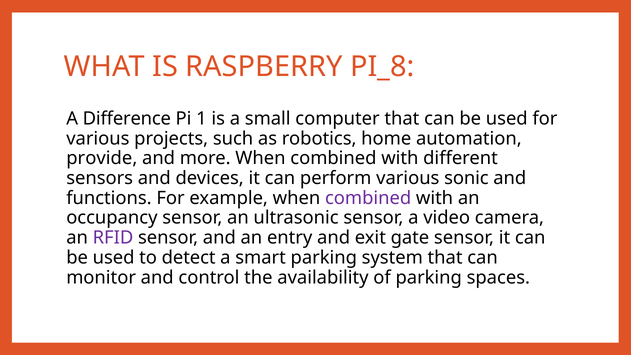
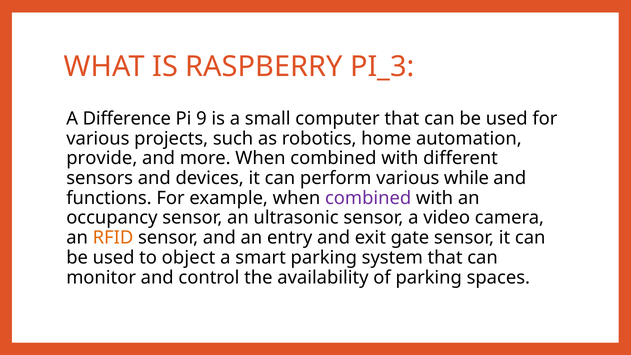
PI_8: PI_8 -> PI_3 (382, 66)
1: 1 -> 9 (201, 119)
sonic: sonic -> while (466, 178)
RFID colour: purple -> orange (113, 238)
detect: detect -> object (189, 258)
